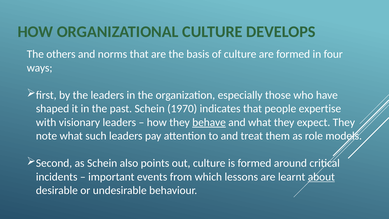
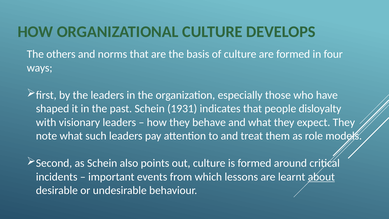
1970: 1970 -> 1931 (182, 109)
expertise: expertise -> disloyalty (320, 109)
behave underline: present -> none (209, 122)
